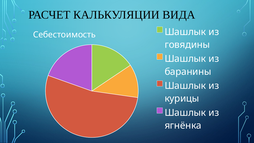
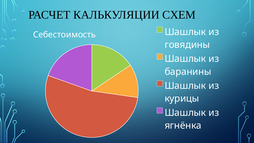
ВИДА: ВИДА -> СХЕМ (179, 15)
